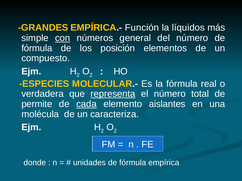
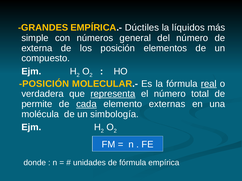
Función: Función -> Dúctiles (142, 28)
con underline: present -> none (63, 38)
fórmula: fórmula -> externa (37, 48)
ESPECIES: ESPECIES -> POSICIÓN (44, 84)
real underline: none -> present (209, 84)
aislantes: aislantes -> externas (167, 104)
caracteriza: caracteriza -> simbología (115, 114)
